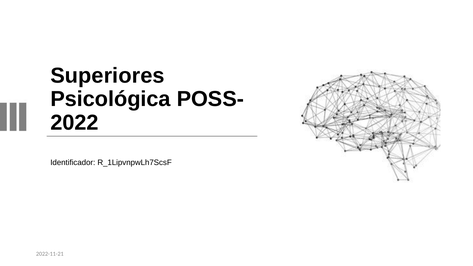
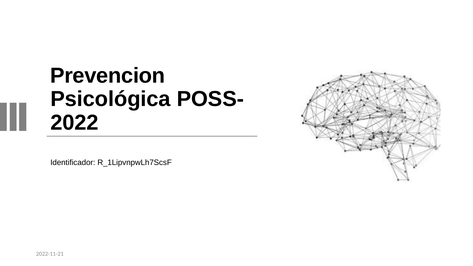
Superiores: Superiores -> Prevencion (108, 76)
